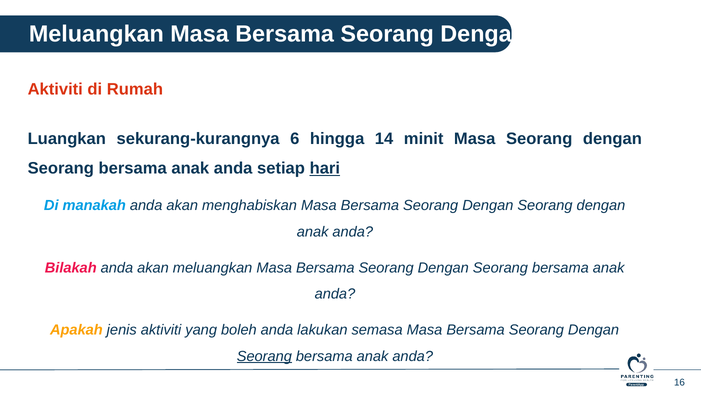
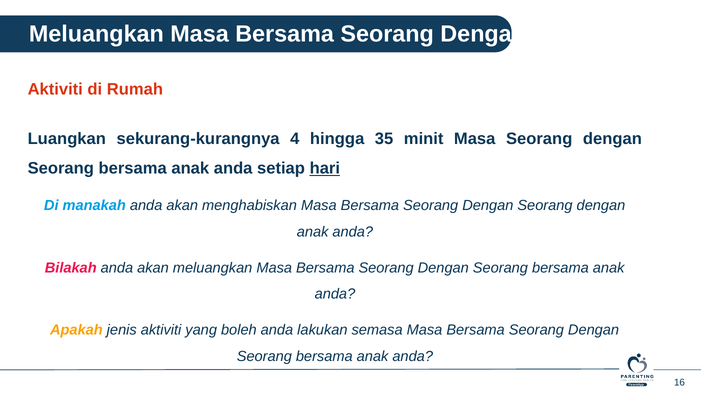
6: 6 -> 4 (295, 139)
14: 14 -> 35 (384, 139)
Seorang underline: present -> none (264, 357)
